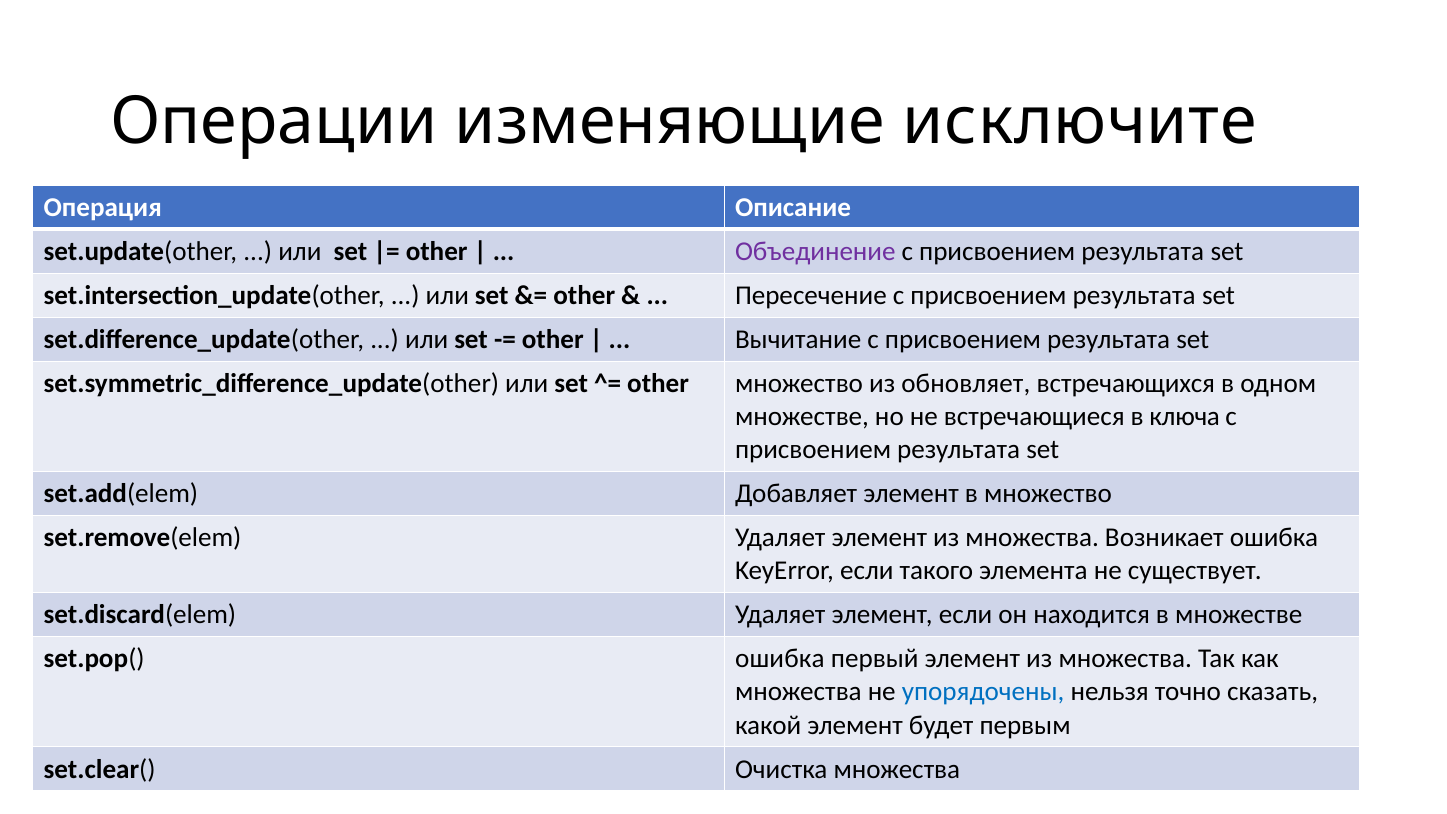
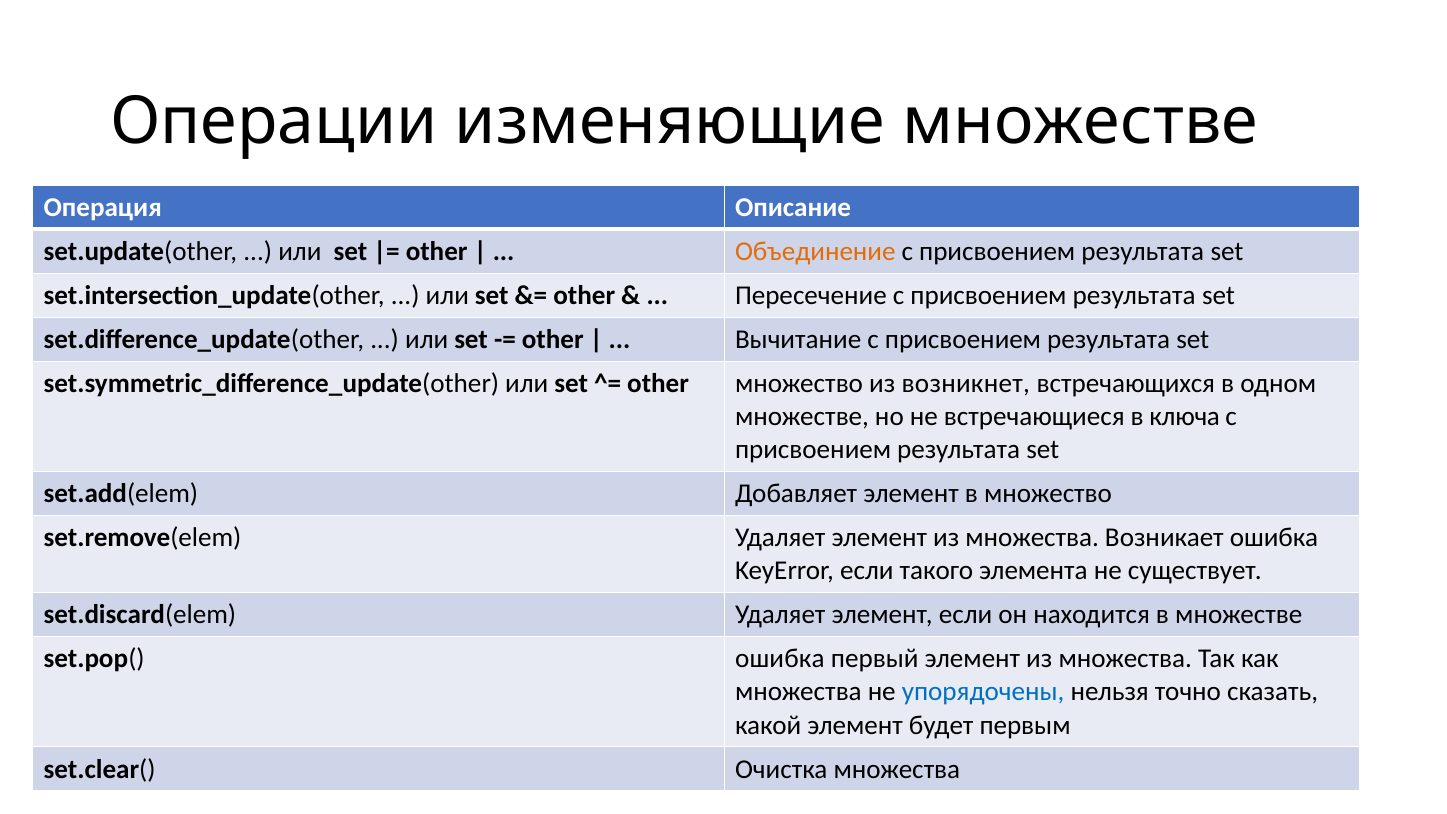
изменяющие исключите: исключите -> множестве (1080, 122)
Объединение colour: purple -> orange (815, 251)
обновляет: обновляет -> возникнет (966, 383)
